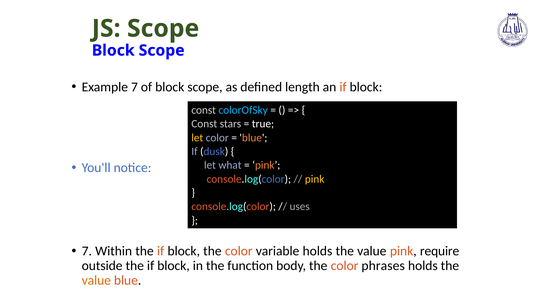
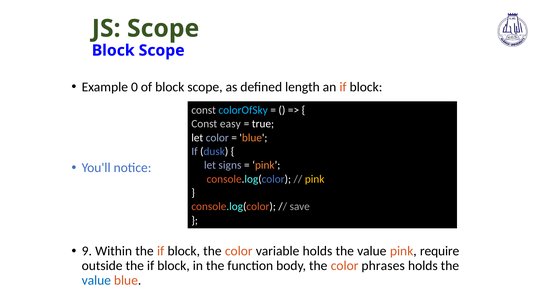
Example 7: 7 -> 0 (134, 87)
stars: stars -> easy (230, 124)
let colour: yellow -> white (197, 138)
what: what -> signs (230, 165)
uses: uses -> save (300, 206)
7: 7 -> 9 (87, 251)
value colour: orange -> blue (96, 280)
